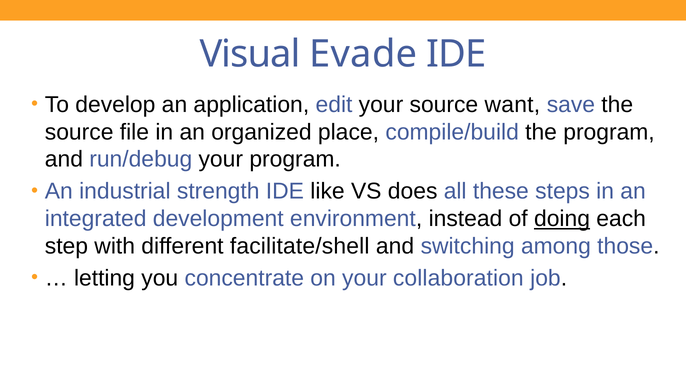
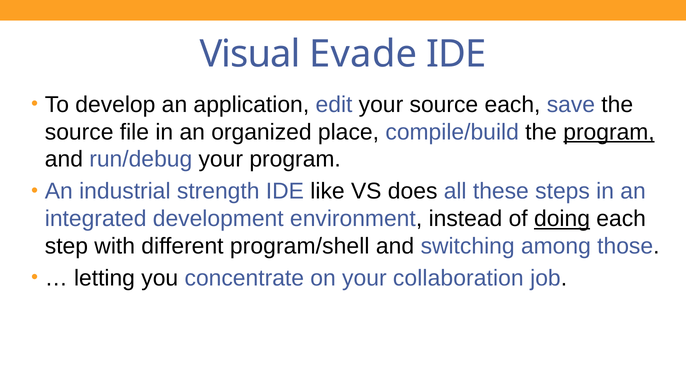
source want: want -> each (512, 105)
program underline: none -> present (609, 132)
facilitate/shell: facilitate/shell -> program/shell (300, 246)
